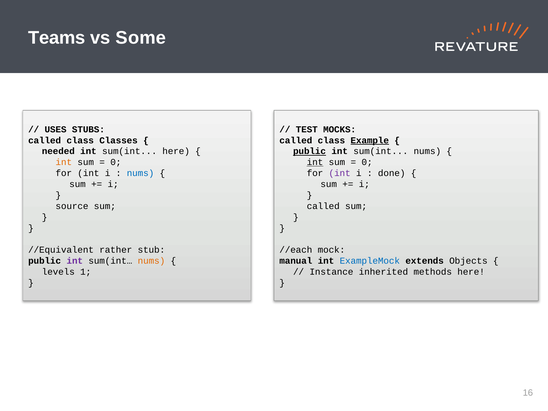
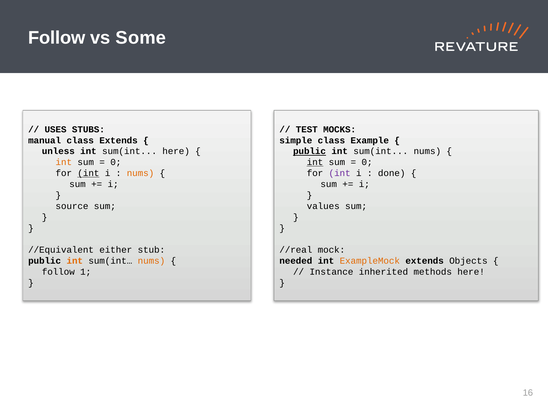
Teams: Teams -> Follow (57, 38)
called: called -> manual (45, 140)
class Classes: Classes -> Extends (119, 140)
called: called -> simple (296, 140)
Example underline: present -> none (370, 140)
needed: needed -> unless (58, 151)
int underline: none -> present (88, 173)
nums colour: blue -> orange (140, 173)
called: called -> values (323, 206)
rather: rather -> either (116, 250)
//each: //each -> //real (296, 250)
int colour: purple -> orange (75, 261)
manual: manual -> needed (296, 261)
ExampleMock colour: blue -> orange (370, 261)
levels: levels -> follow (58, 272)
